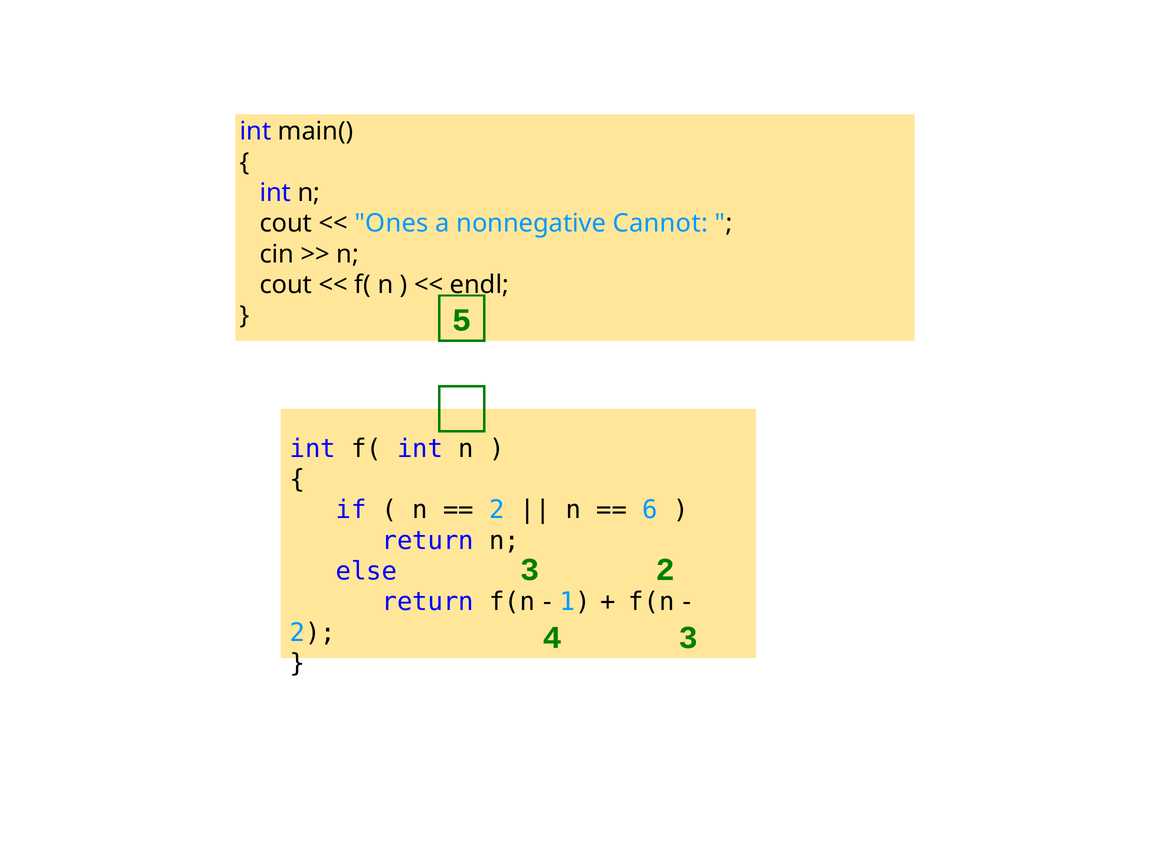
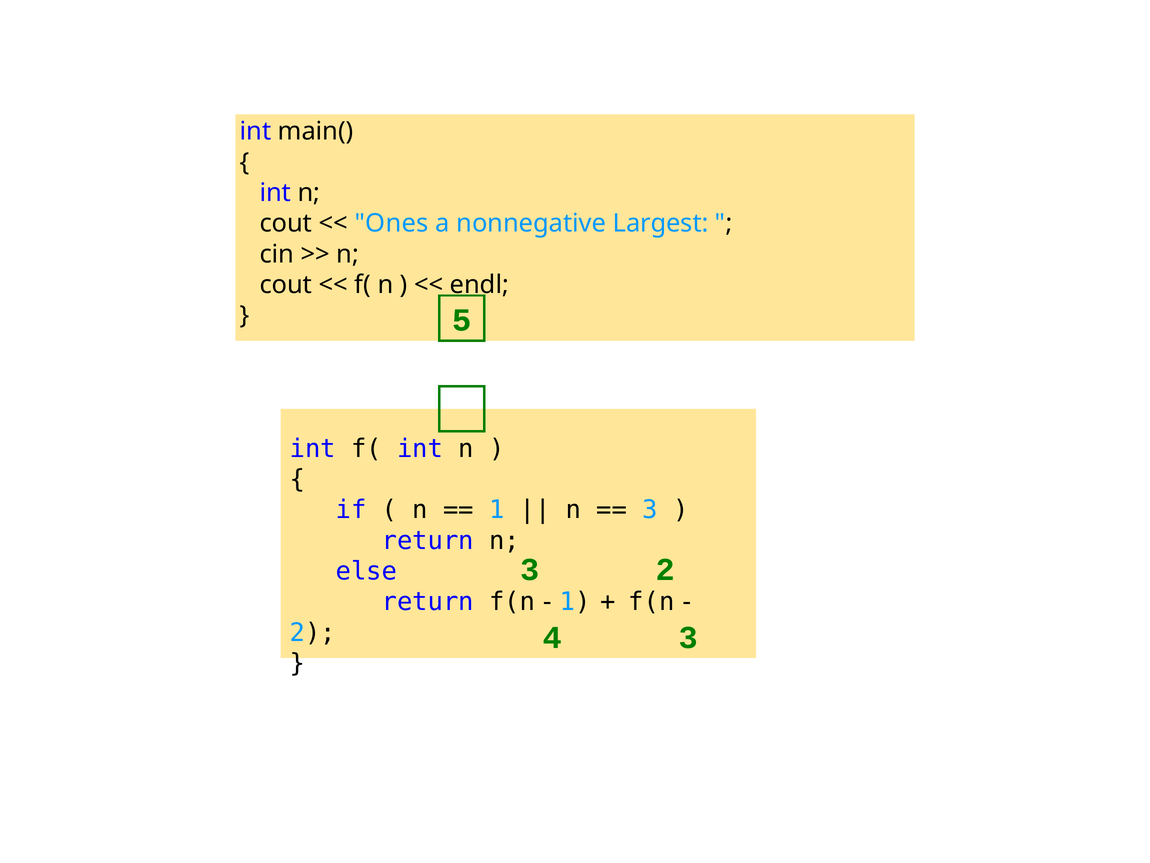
Cannot: Cannot -> Largest (661, 223)
2: 2 -> 1 (497, 510)
6: 6 -> 3 (650, 510)
